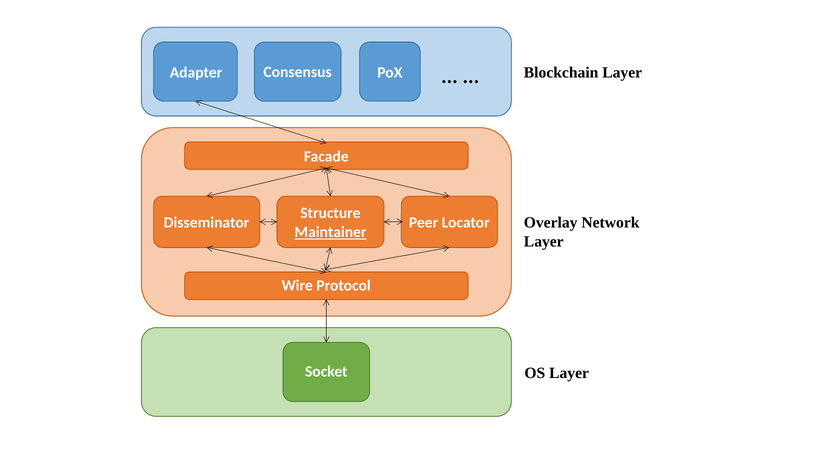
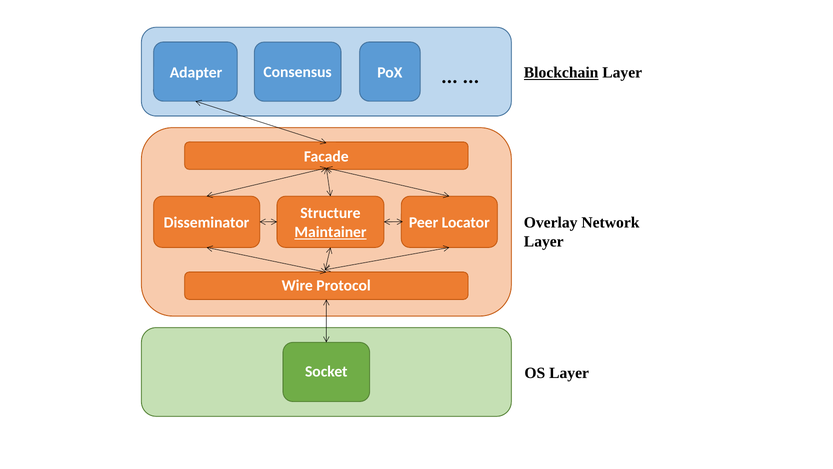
Blockchain underline: none -> present (561, 73)
